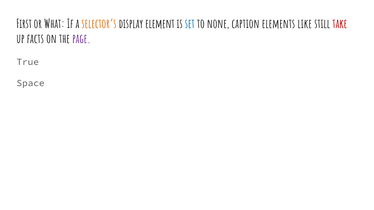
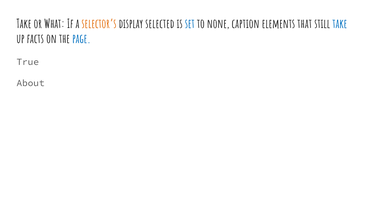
First: First -> Take (24, 24)
element: element -> selected (160, 24)
like: like -> that (305, 24)
take colour: red -> blue (340, 24)
page colour: purple -> blue (82, 39)
Space: Space -> About (31, 83)
